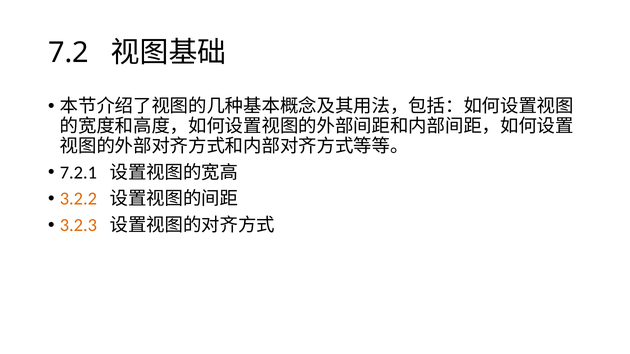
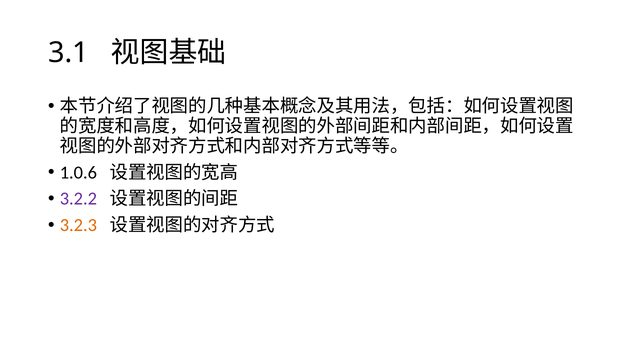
7.2: 7.2 -> 3.1 (68, 53)
7.2.1: 7.2.1 -> 1.0.6 (78, 173)
3.2.2 colour: orange -> purple (78, 199)
